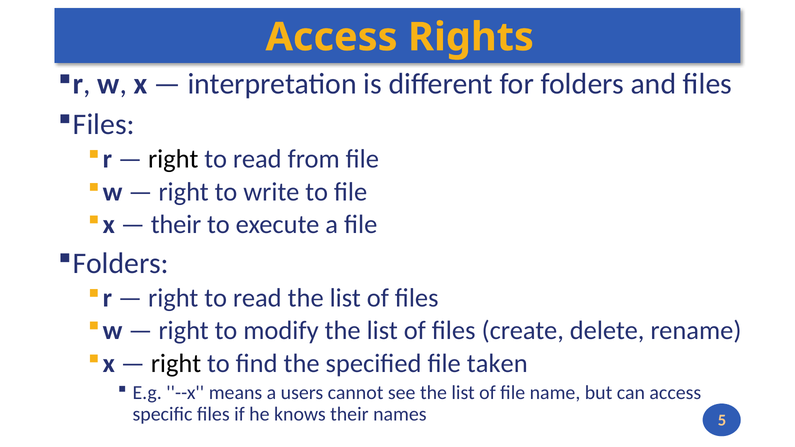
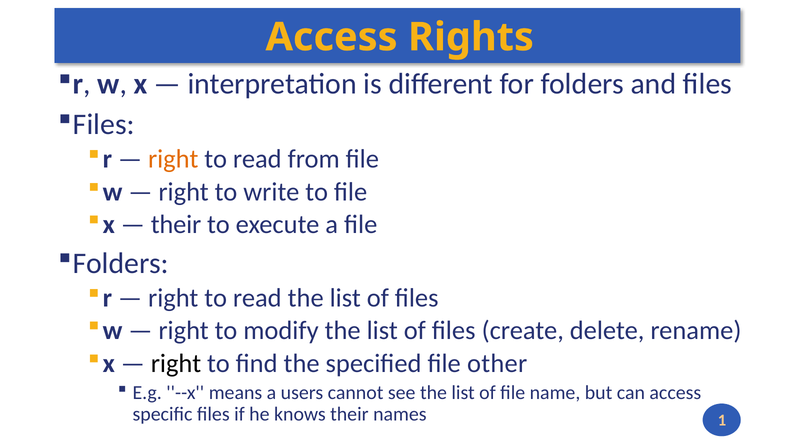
right colour: black -> orange (173, 159)
taken: taken -> other (497, 363)
5: 5 -> 1 (722, 420)
